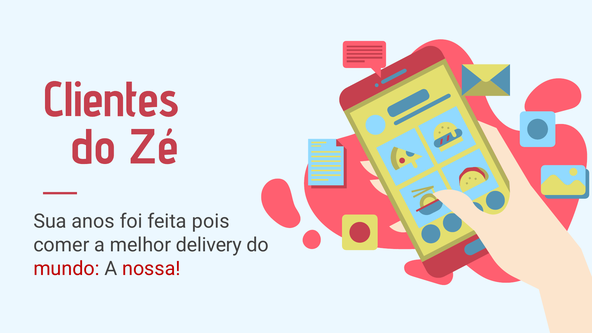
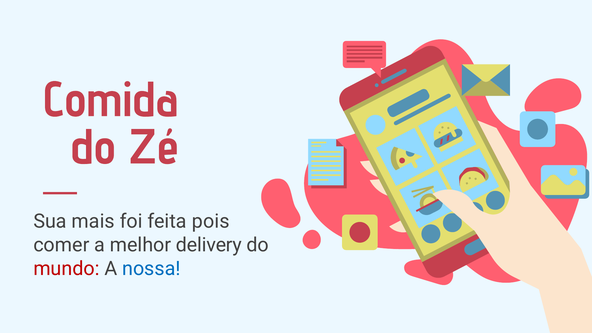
Clientes: Clientes -> Comida (111, 100)
anos: anos -> mais (93, 221)
nossa colour: red -> blue (151, 269)
